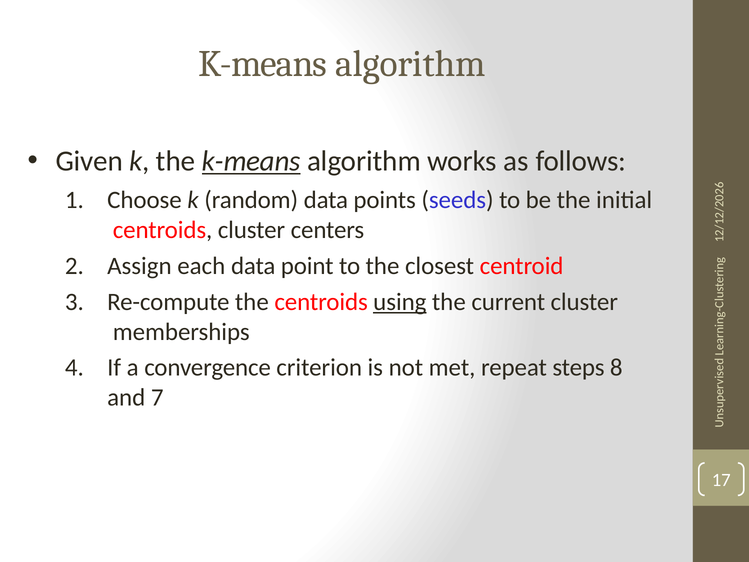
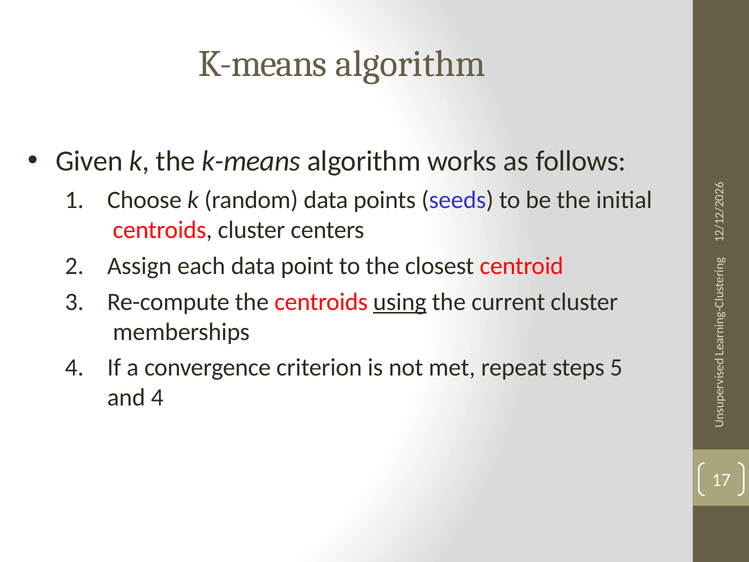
k-means underline: present -> none (251, 161)
8: 8 -> 5 (616, 368)
and 7: 7 -> 4 (157, 398)
